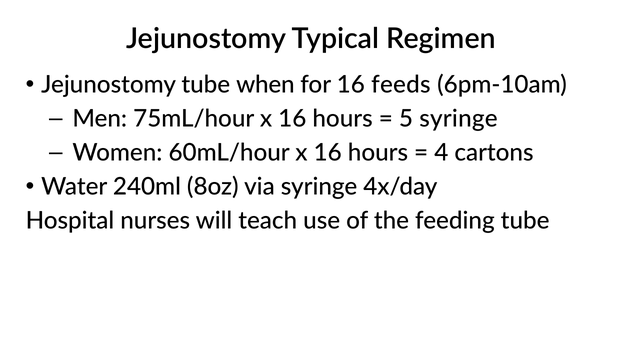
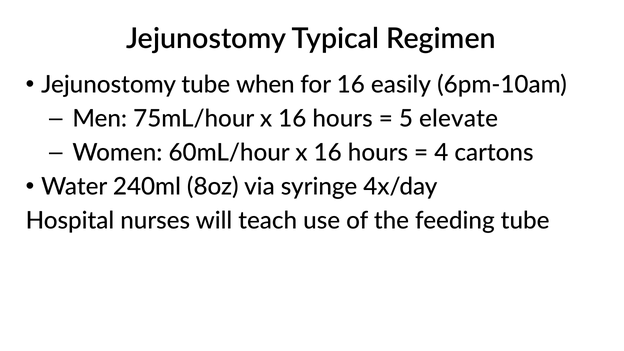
feeds: feeds -> easily (401, 85)
5 syringe: syringe -> elevate (459, 119)
